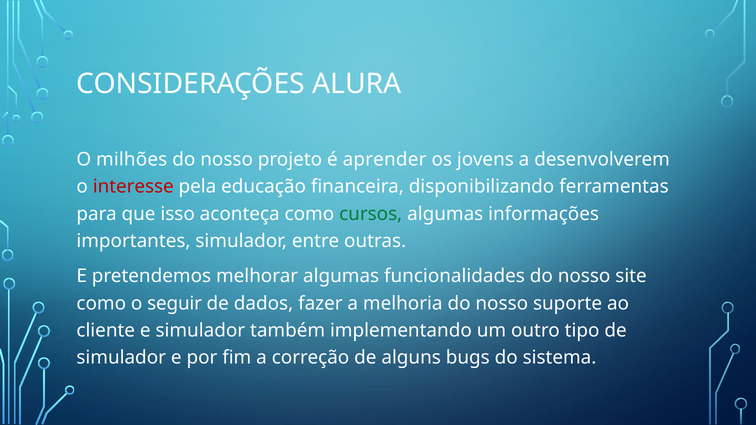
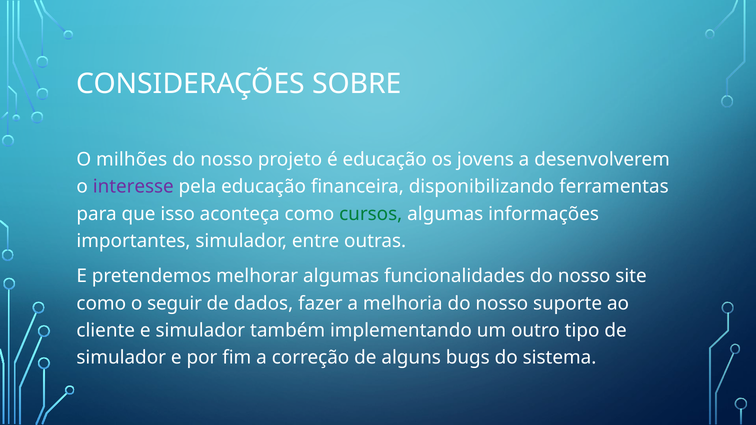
ALURA: ALURA -> SOBRE (357, 84)
é aprender: aprender -> educação (385, 160)
interesse colour: red -> purple (133, 187)
